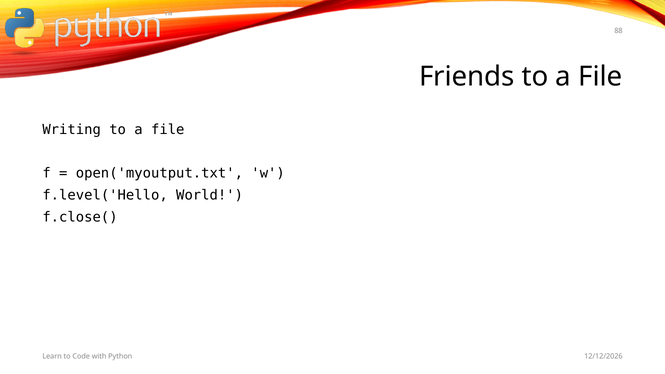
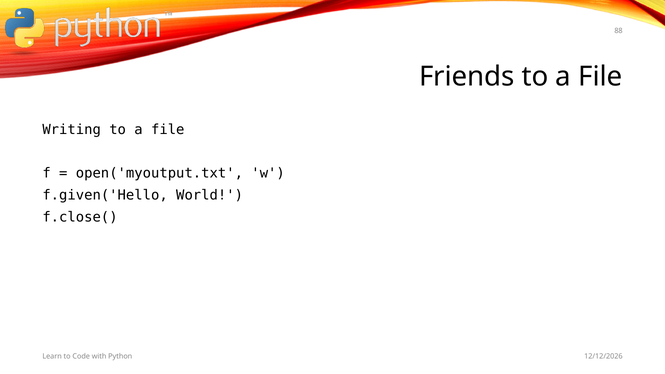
f.level('Hello: f.level('Hello -> f.given('Hello (105, 195)
